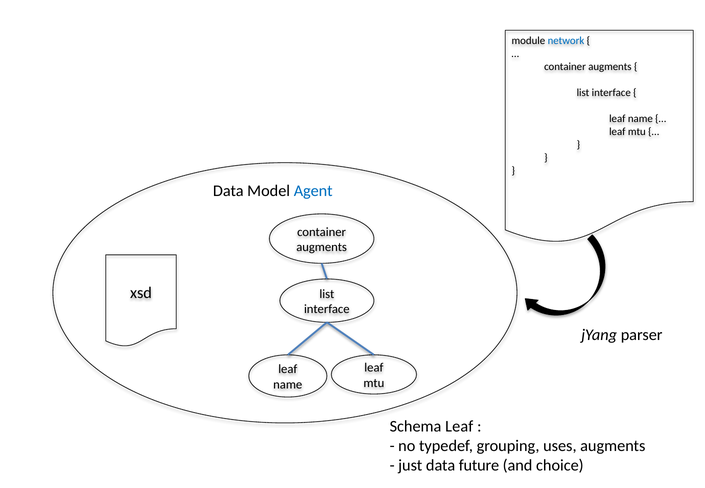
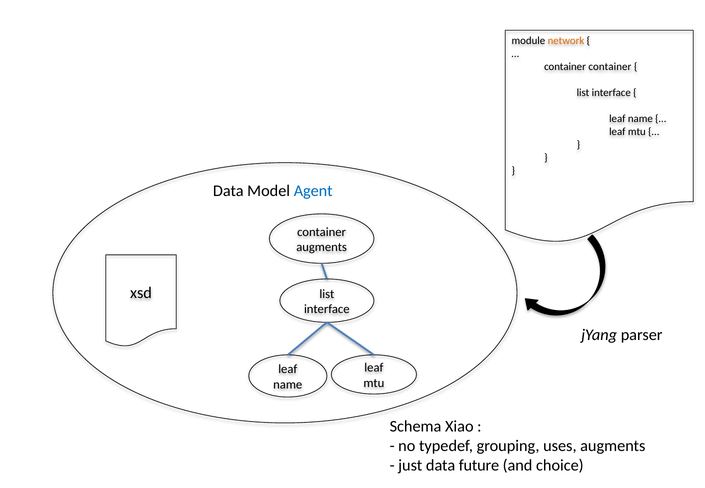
network colour: blue -> orange (566, 41)
augments: augments -> container (610, 67)
Schema Leaf: Leaf -> Xiao (459, 426)
